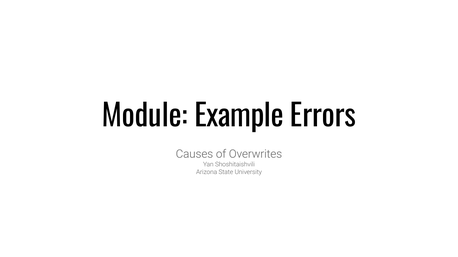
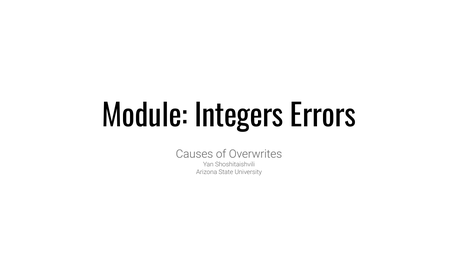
Example: Example -> Integers (239, 117)
